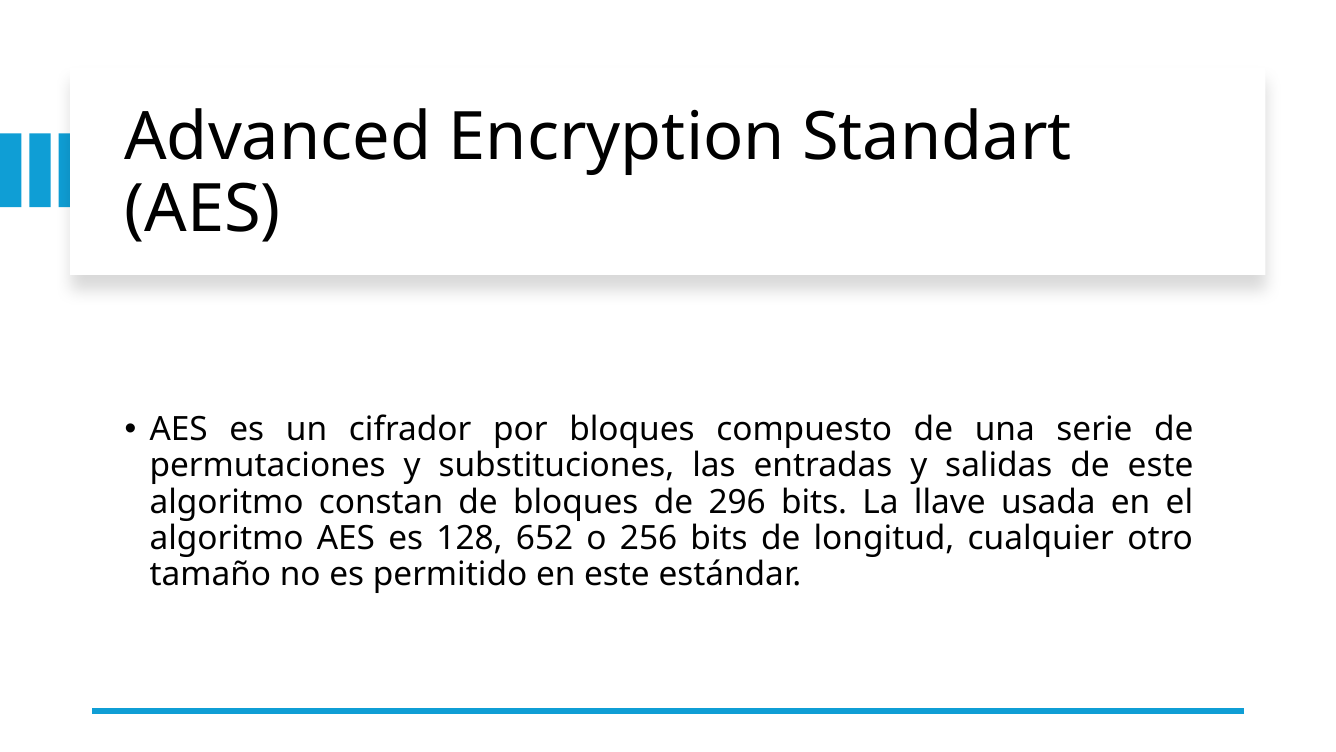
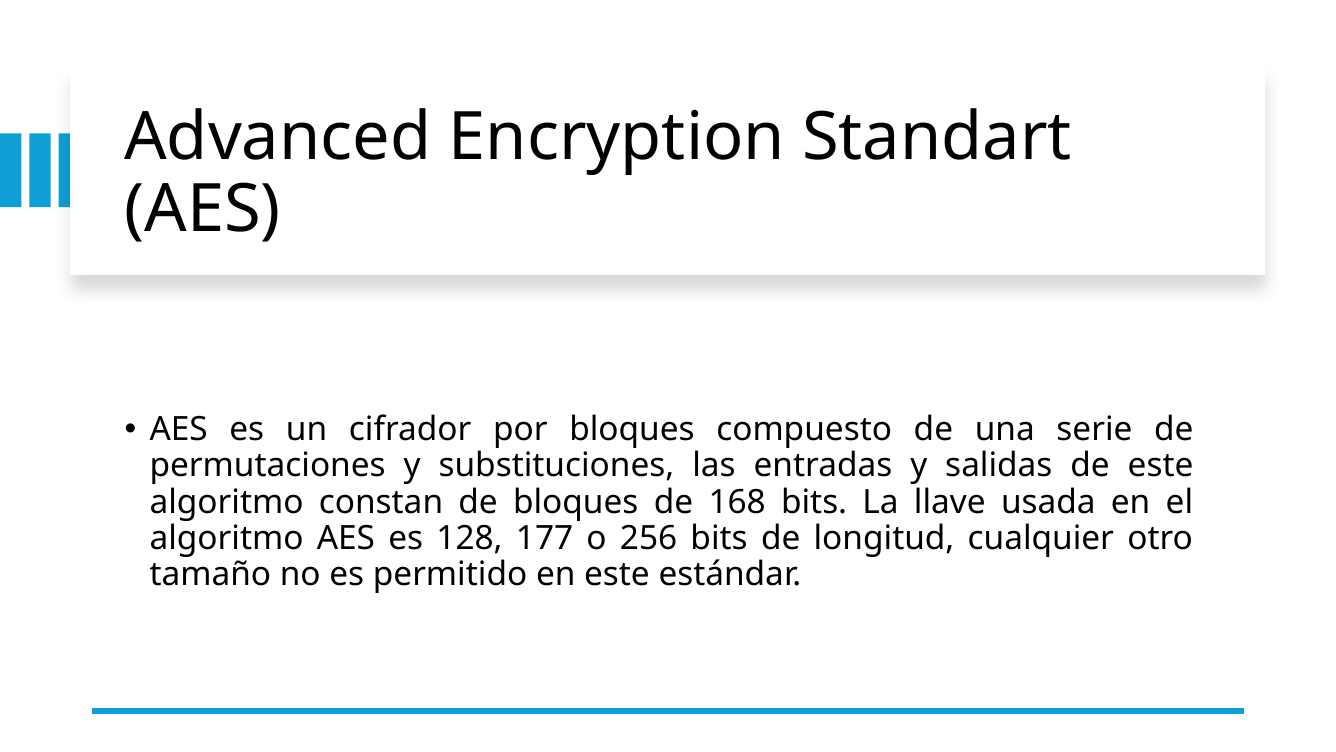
296: 296 -> 168 (737, 502)
652: 652 -> 177 (545, 538)
